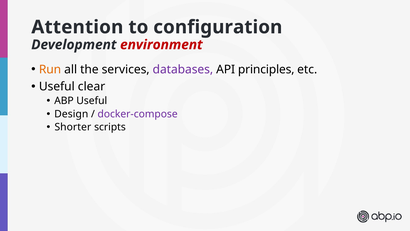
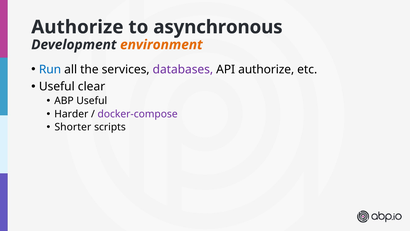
Attention: Attention -> Authorize (77, 27)
configuration: configuration -> asynchronous (218, 27)
environment colour: red -> orange (161, 45)
Run colour: orange -> blue (50, 69)
API principles: principles -> authorize (266, 69)
Design: Design -> Harder (71, 114)
